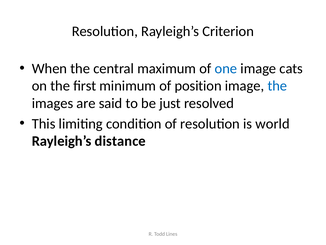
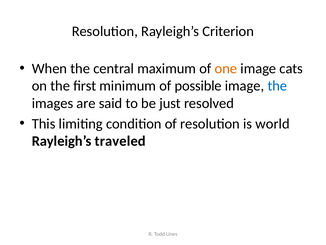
one colour: blue -> orange (226, 68)
position: position -> possible (198, 86)
distance: distance -> traveled (120, 141)
